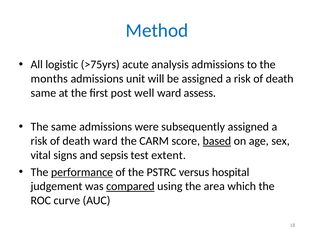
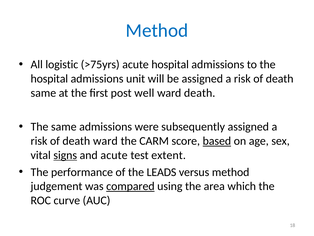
acute analysis: analysis -> hospital (170, 64)
months: months -> hospital (49, 79)
ward assess: assess -> death (200, 93)
signs underline: none -> present (65, 155)
and sepsis: sepsis -> acute (114, 155)
performance underline: present -> none (82, 172)
PSTRC: PSTRC -> LEADS (161, 172)
versus hospital: hospital -> method (231, 172)
